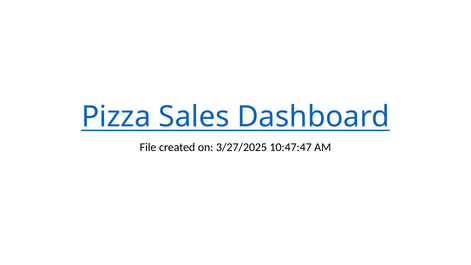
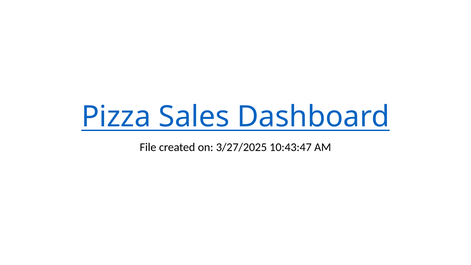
10:47:47: 10:47:47 -> 10:43:47 (291, 147)
